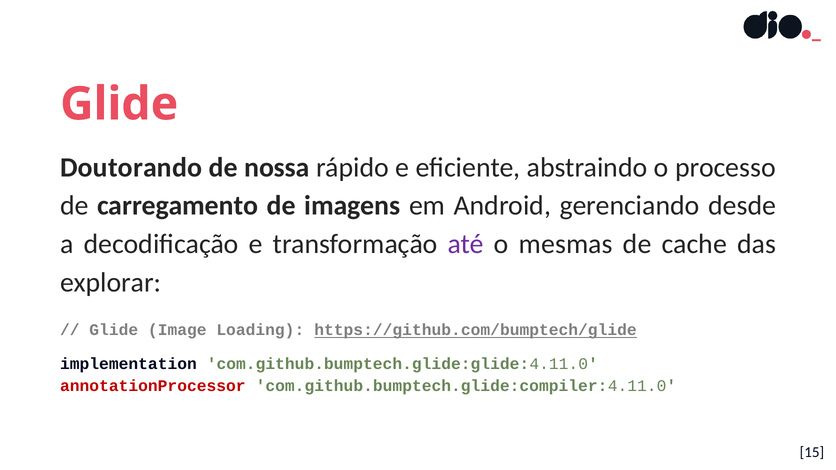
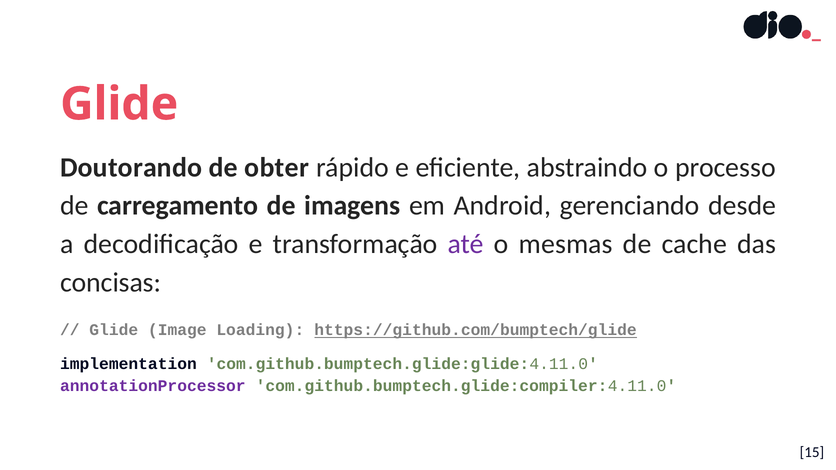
nossa: nossa -> obter (277, 167)
explorar: explorar -> concisas (111, 283)
annotationProcessor colour: red -> purple (153, 386)
